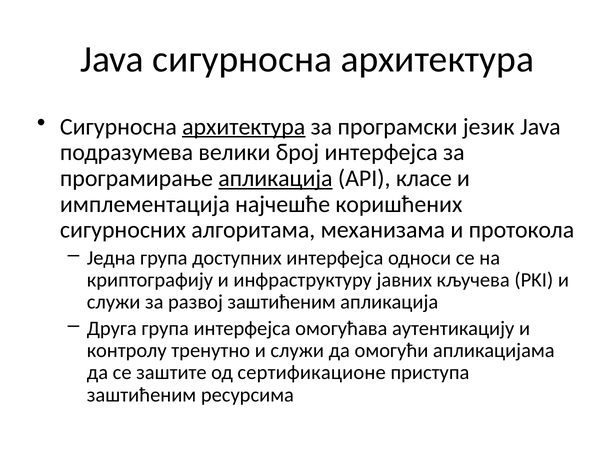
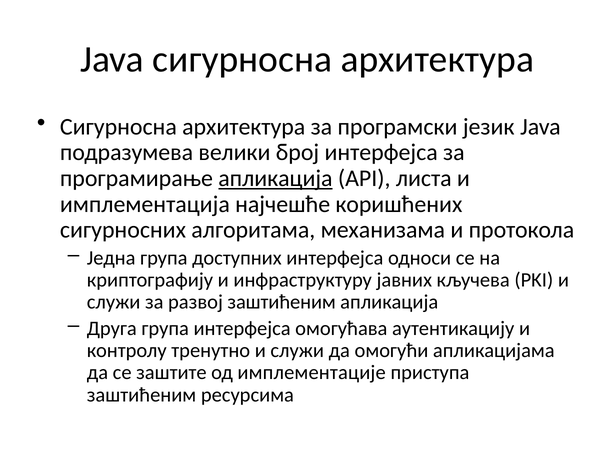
архитектура underline: present -> none (244, 127)
класе: класе -> листа (424, 178)
сертификационе: сертификационе -> имплементације (312, 373)
